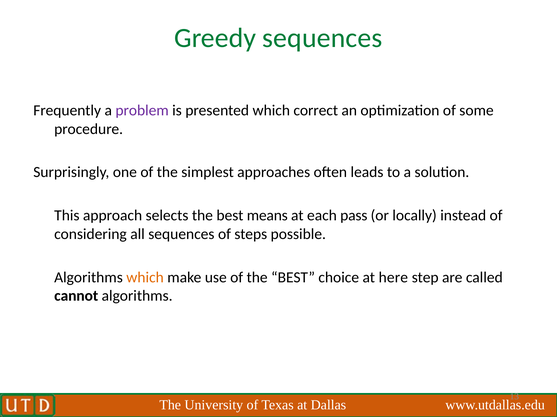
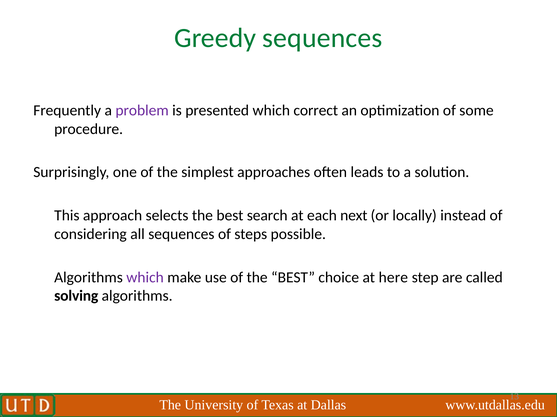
means: means -> search (267, 216)
pass: pass -> next (354, 216)
which colour: orange -> purple (145, 278)
cannot: cannot -> solving (76, 296)
